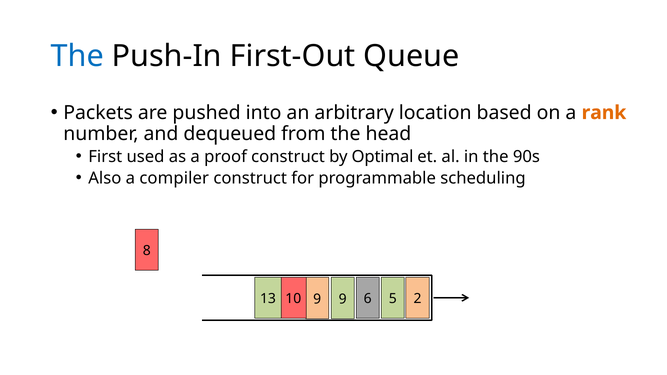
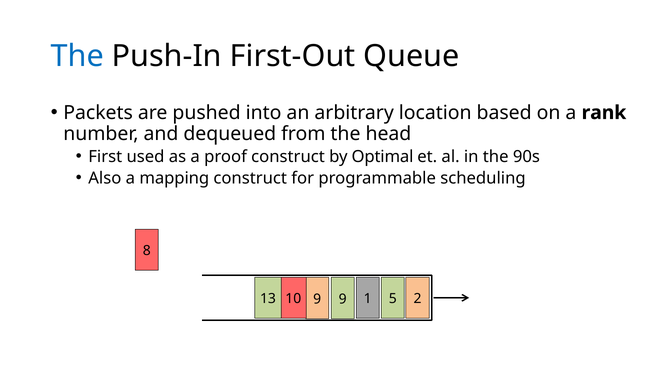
rank colour: orange -> black (604, 113)
compiler: compiler -> mapping (174, 178)
6: 6 -> 1 (368, 299)
